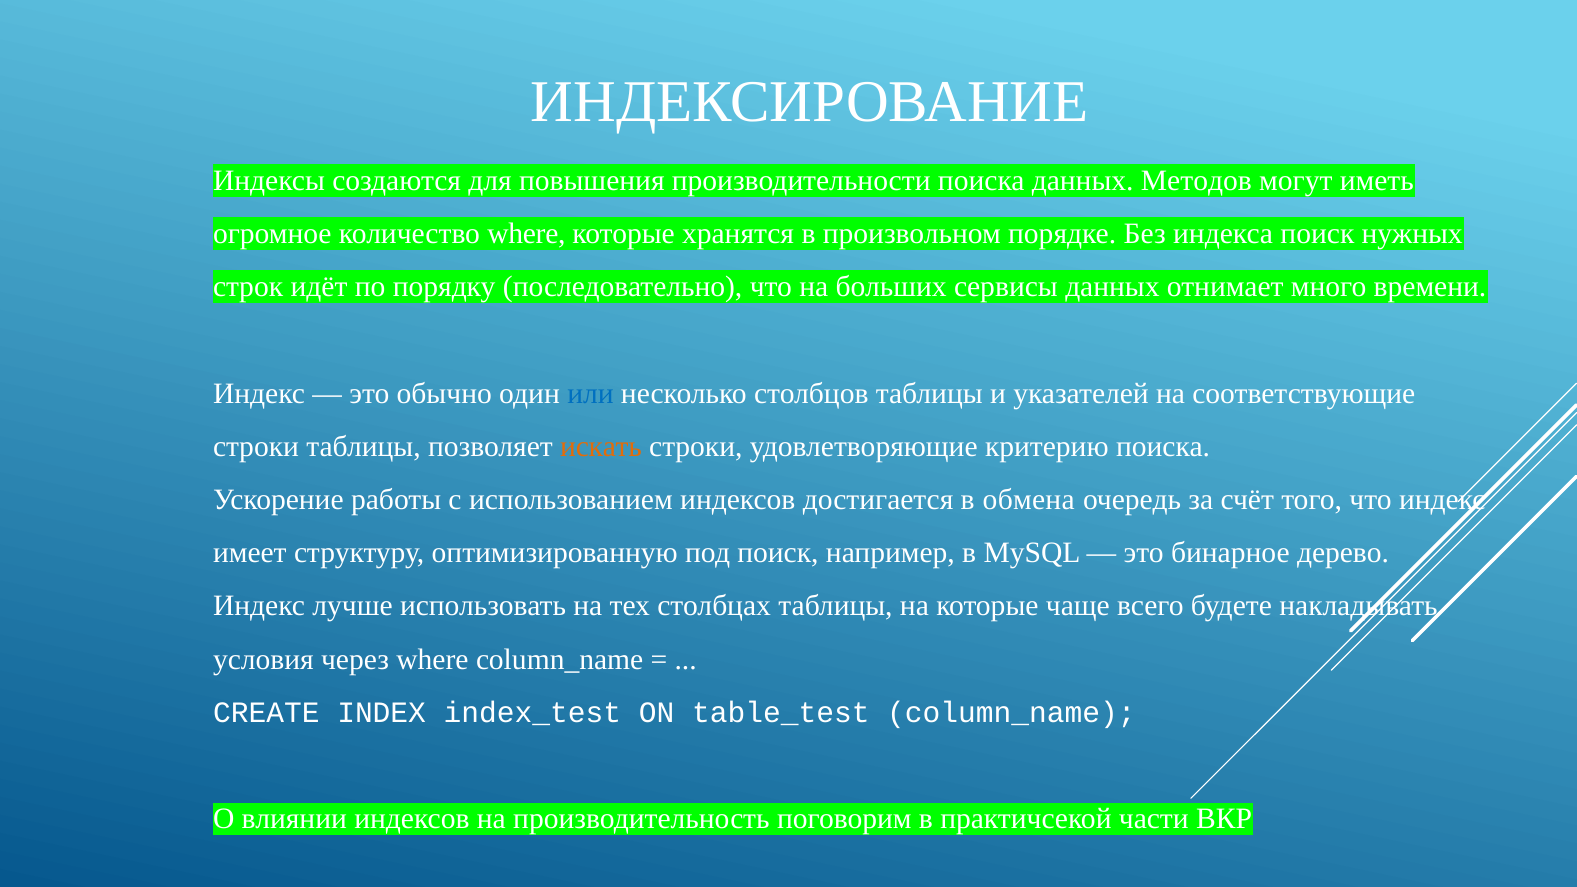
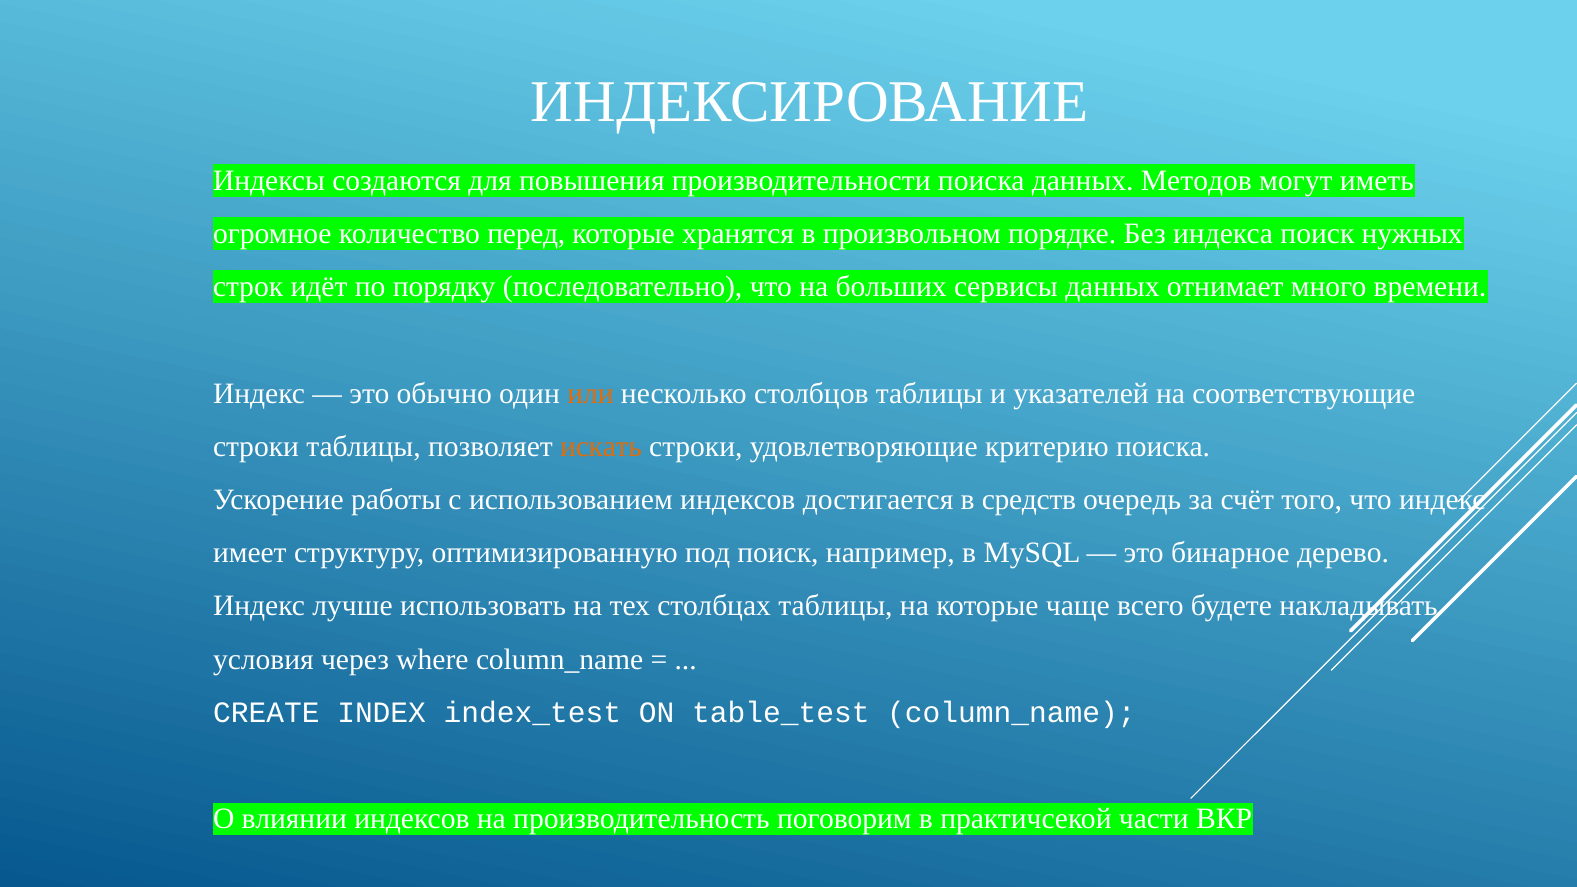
количество where: where -> перед (526, 234)
или colour: blue -> orange (590, 393)
обмена: обмена -> средств (1029, 500)
